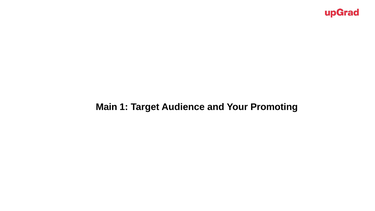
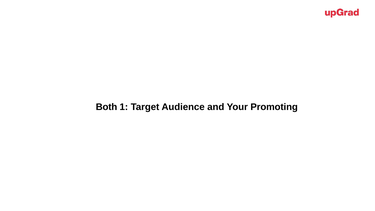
Main: Main -> Both (107, 107)
